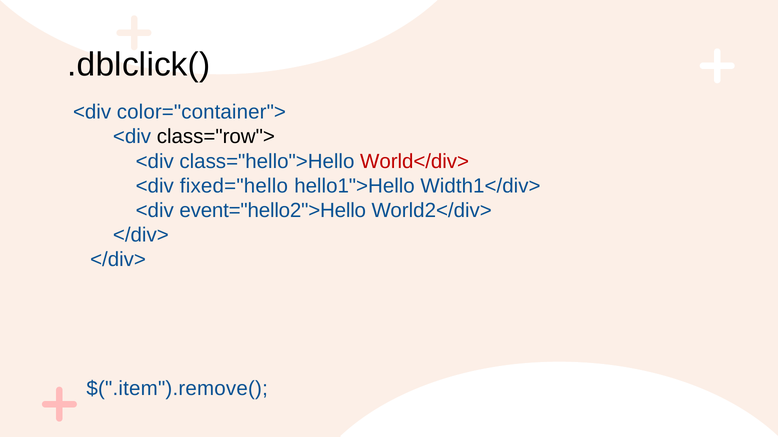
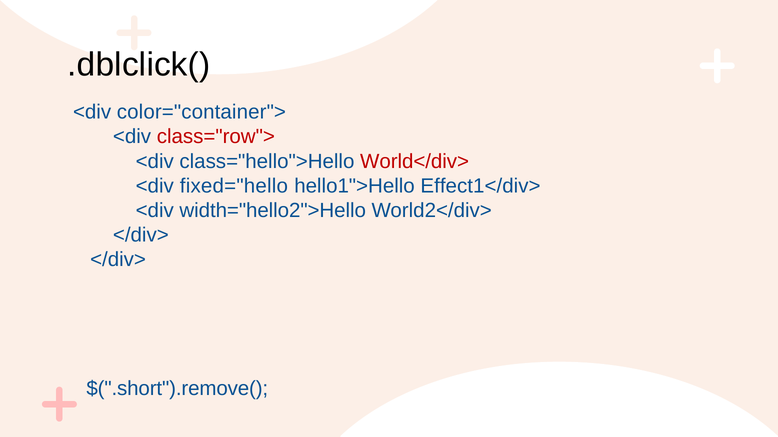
class="row"> colour: black -> red (216, 137)
Width1</div>: Width1</div> -> Effect1</div> (481, 186)
event="hello2">Hello: event="hello2">Hello -> width="hello2">Hello (273, 211)
$(".item").remove(: $(".item").remove( -> $(".short").remove( (177, 389)
